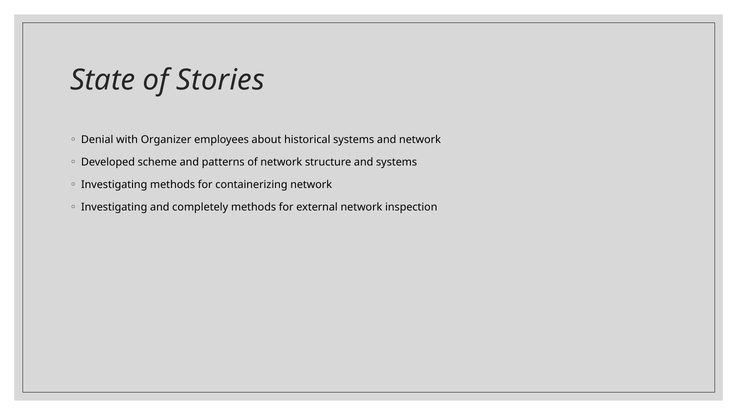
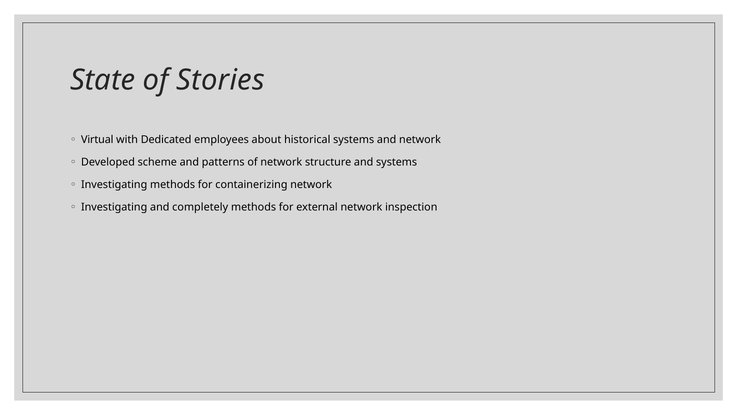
Denial: Denial -> Virtual (97, 140)
Organizer: Organizer -> Dedicated (166, 140)
